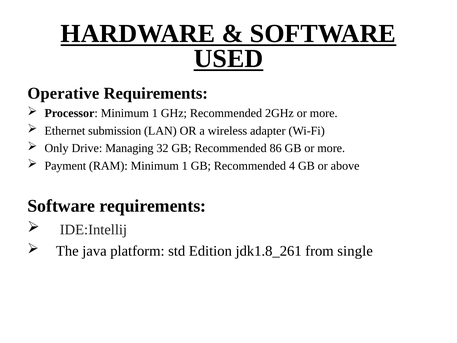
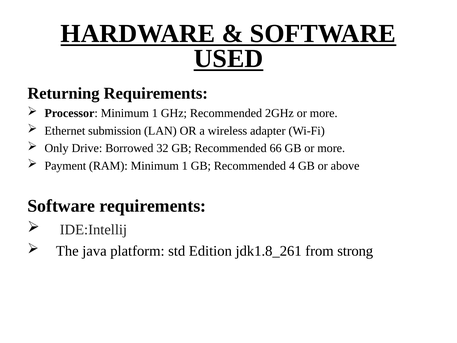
Operative: Operative -> Returning (63, 93)
Managing: Managing -> Borrowed (129, 148)
86: 86 -> 66 (276, 148)
single: single -> strong (355, 251)
